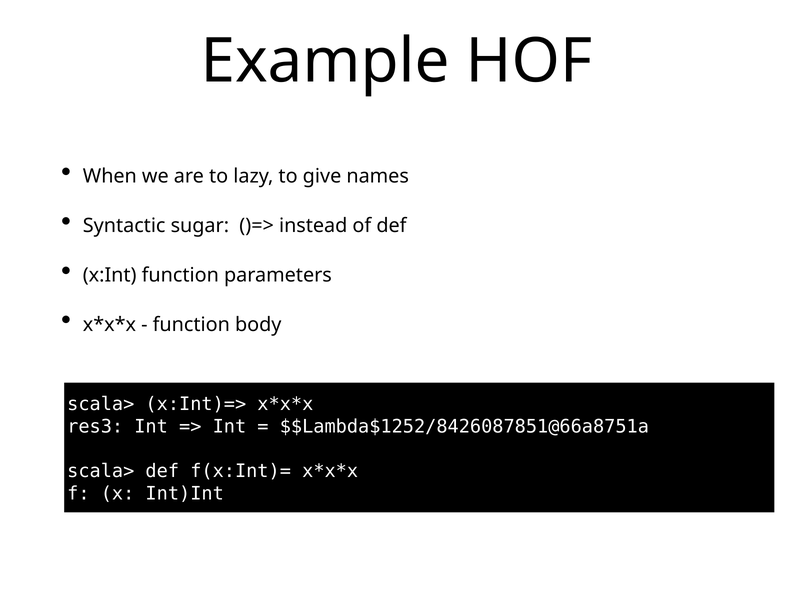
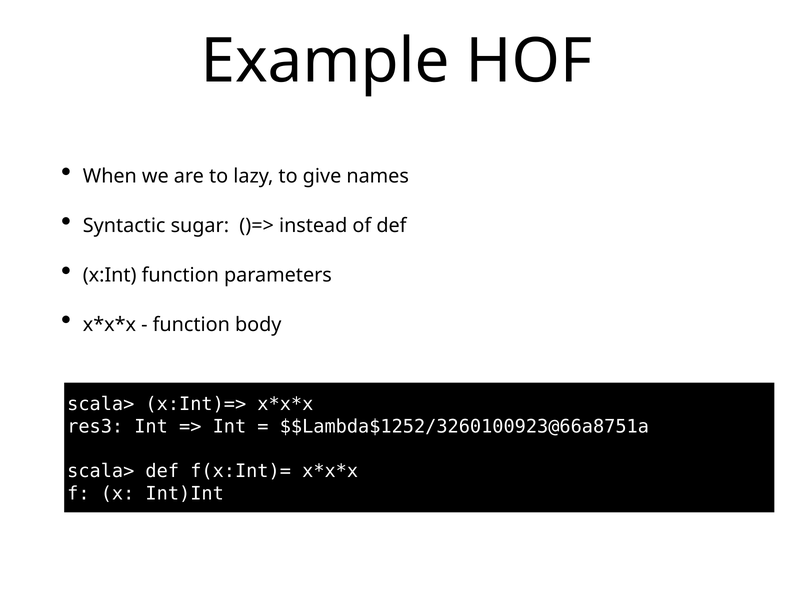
$$Lambda$1252/8426087851@66a8751a: $$Lambda$1252/8426087851@66a8751a -> $$Lambda$1252/3260100923@66a8751a (464, 426)
